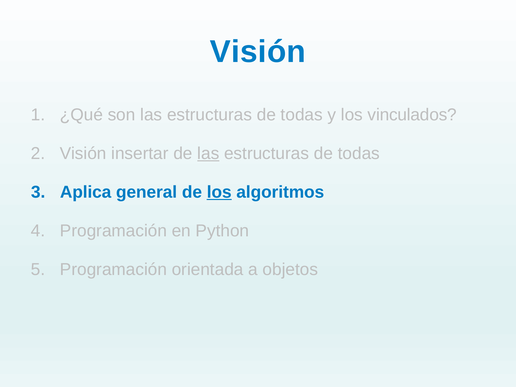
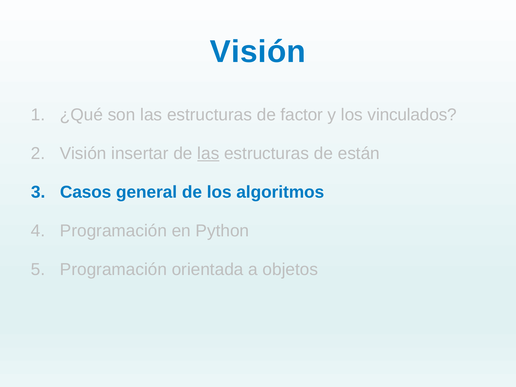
todas: todas -> factor (302, 115)
todas: todas -> están (359, 153)
Aplica: Aplica -> Casos (86, 192)
los underline: present -> none (219, 192)
